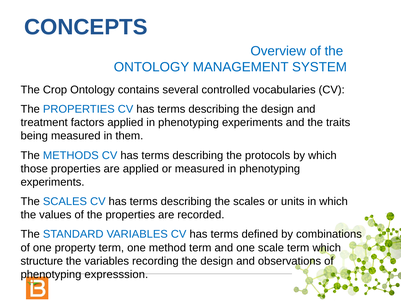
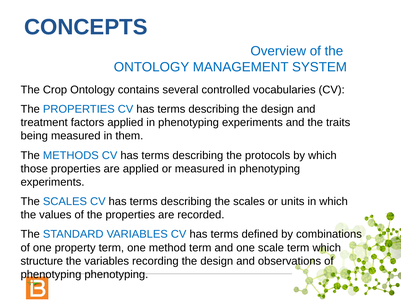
phenotyping expresssion: expresssion -> phenotyping (116, 274)
